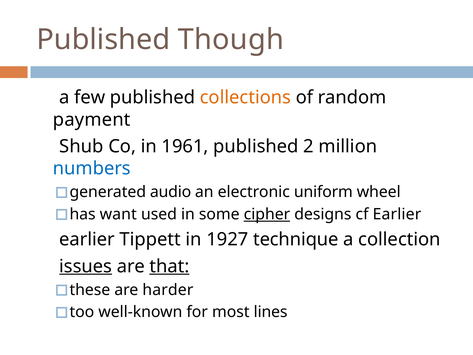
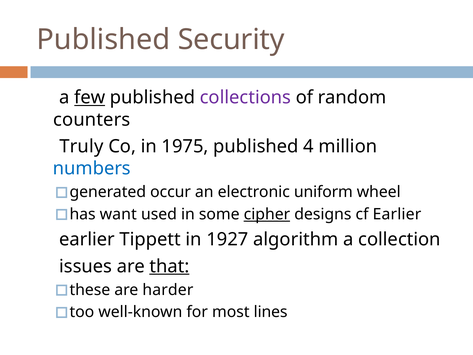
Though: Though -> Security (231, 39)
few underline: none -> present (90, 97)
collections colour: orange -> purple (245, 97)
payment: payment -> counters (92, 120)
Shub: Shub -> Truly (81, 146)
1961: 1961 -> 1975 (185, 146)
2: 2 -> 4 (309, 146)
audio: audio -> occur (171, 192)
technique: technique -> algorithm (296, 239)
issues underline: present -> none (86, 266)
